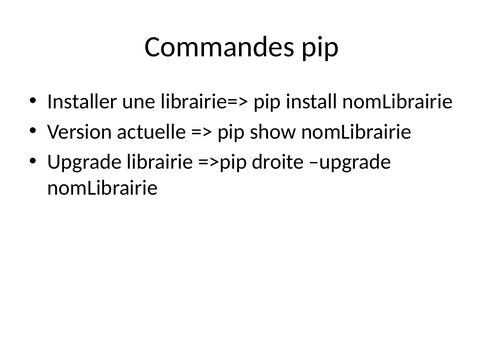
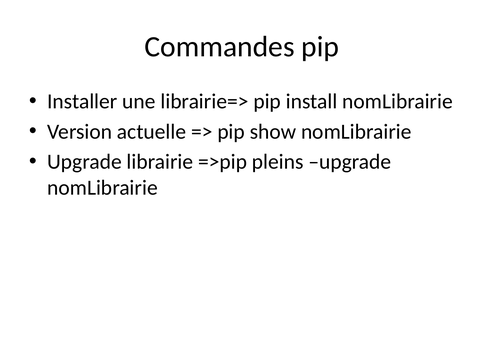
droite: droite -> pleins (278, 162)
